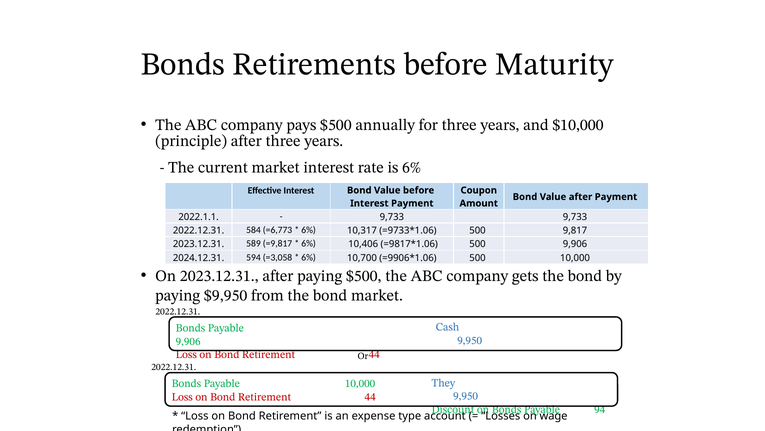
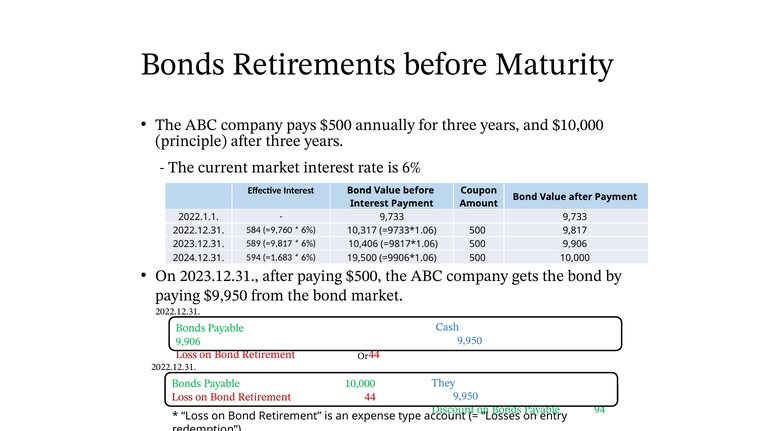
=6,773: =6,773 -> =9,760 (278, 230)
=3,058: =3,058 -> =1,683 (278, 257)
10,700: 10,700 -> 19,500 (362, 257)
wage: wage -> entry (553, 415)
